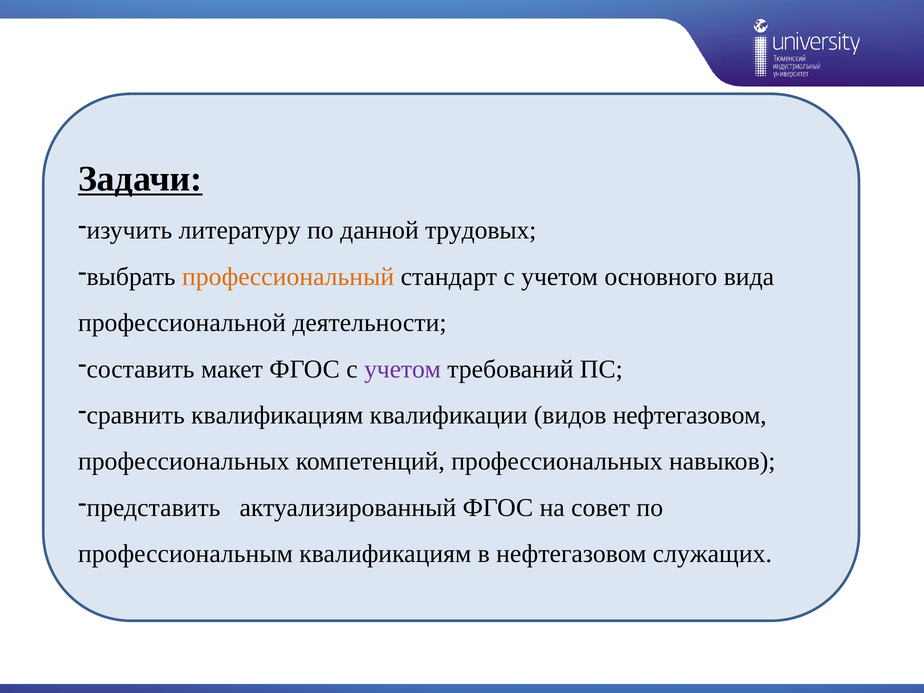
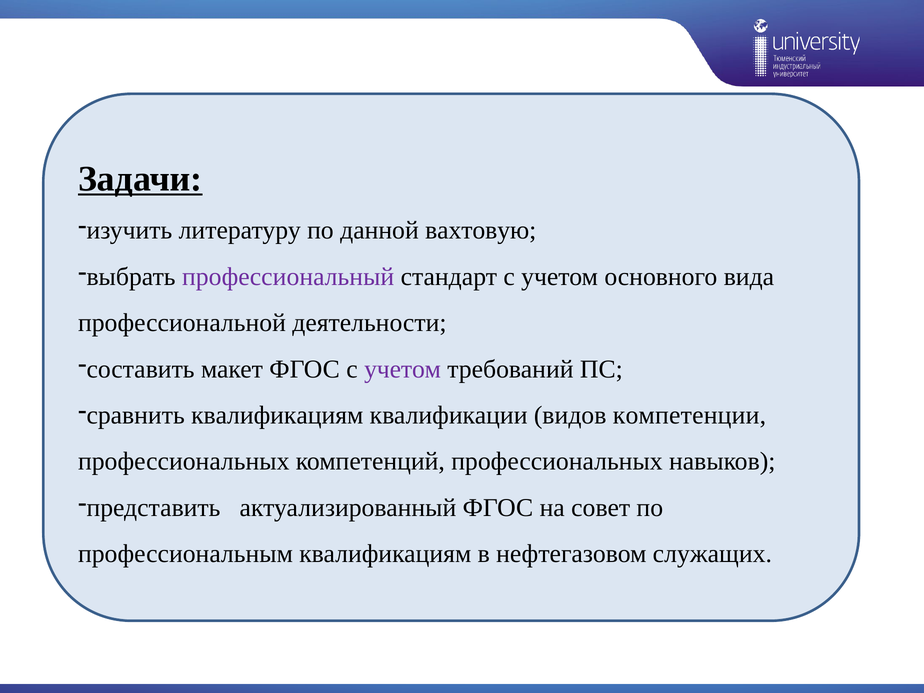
трудовых: трудовых -> вахтовую (481, 230)
профессиональный colour: orange -> purple (288, 277)
видов нефтегазовом: нефтегазовом -> компетенции (689, 415)
